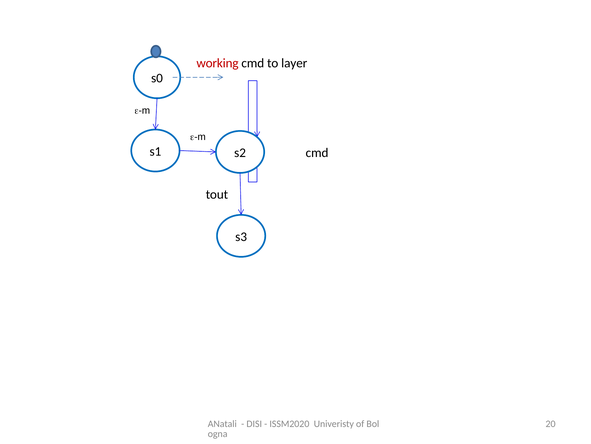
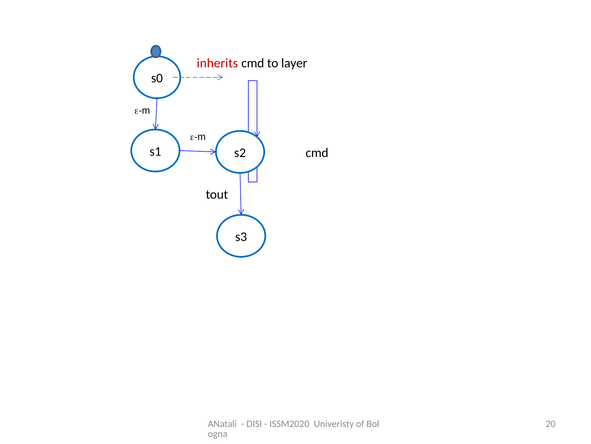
working: working -> inherits (217, 63)
